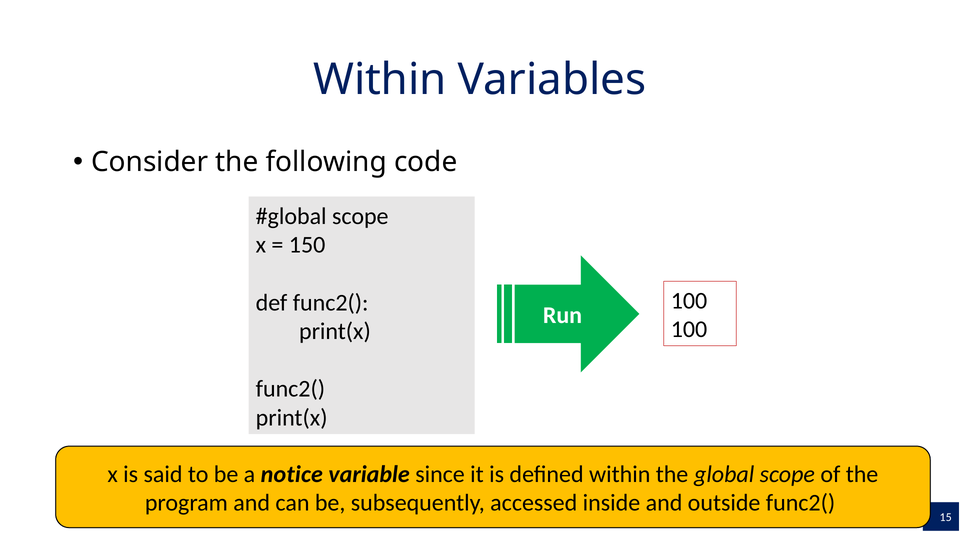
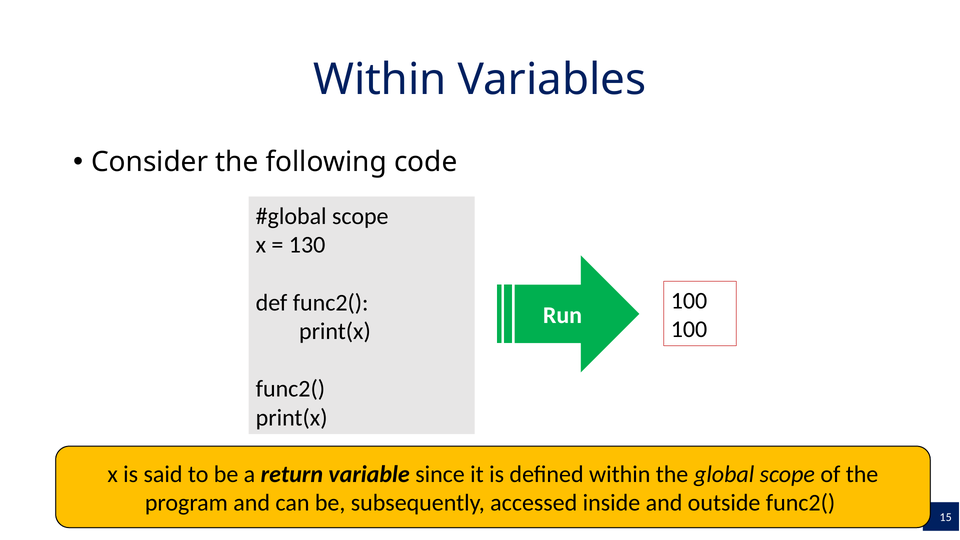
150: 150 -> 130 (307, 245)
notice: notice -> return (292, 474)
